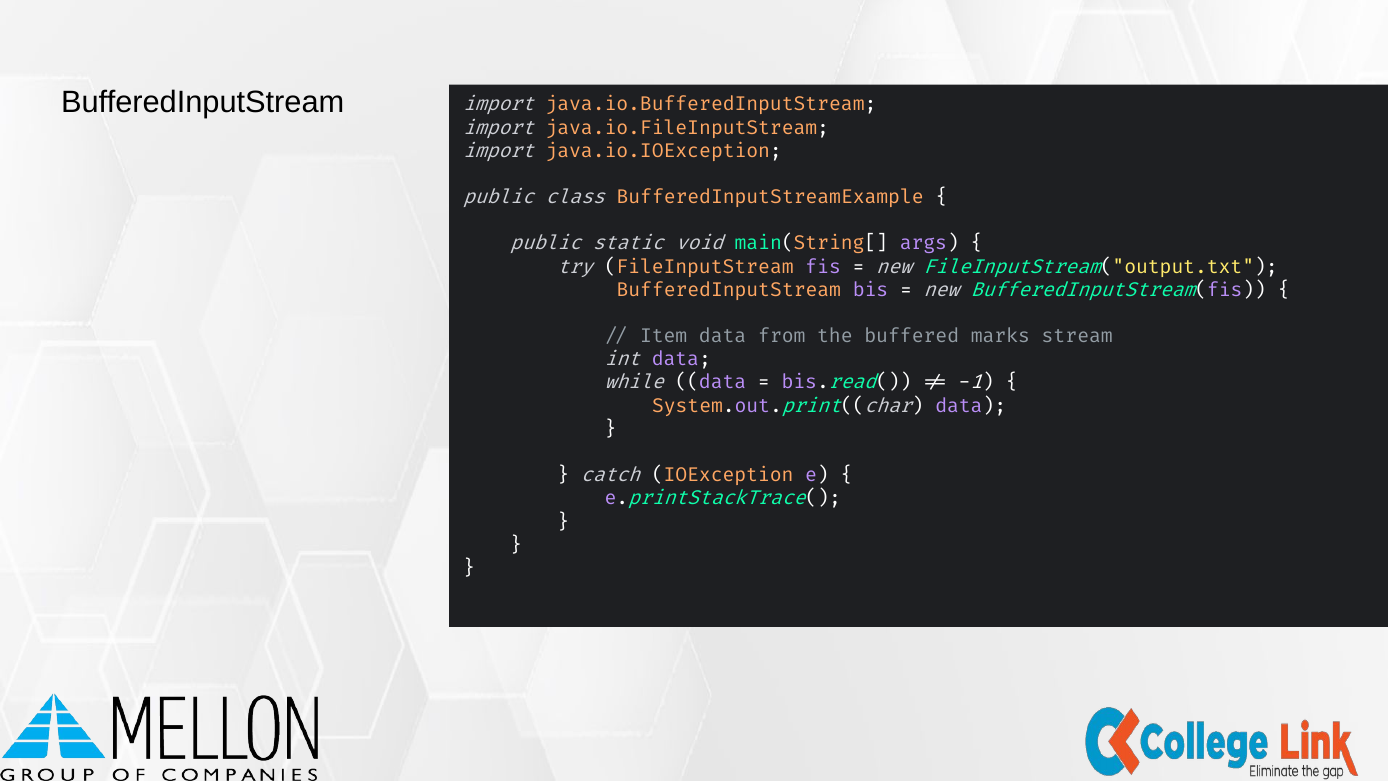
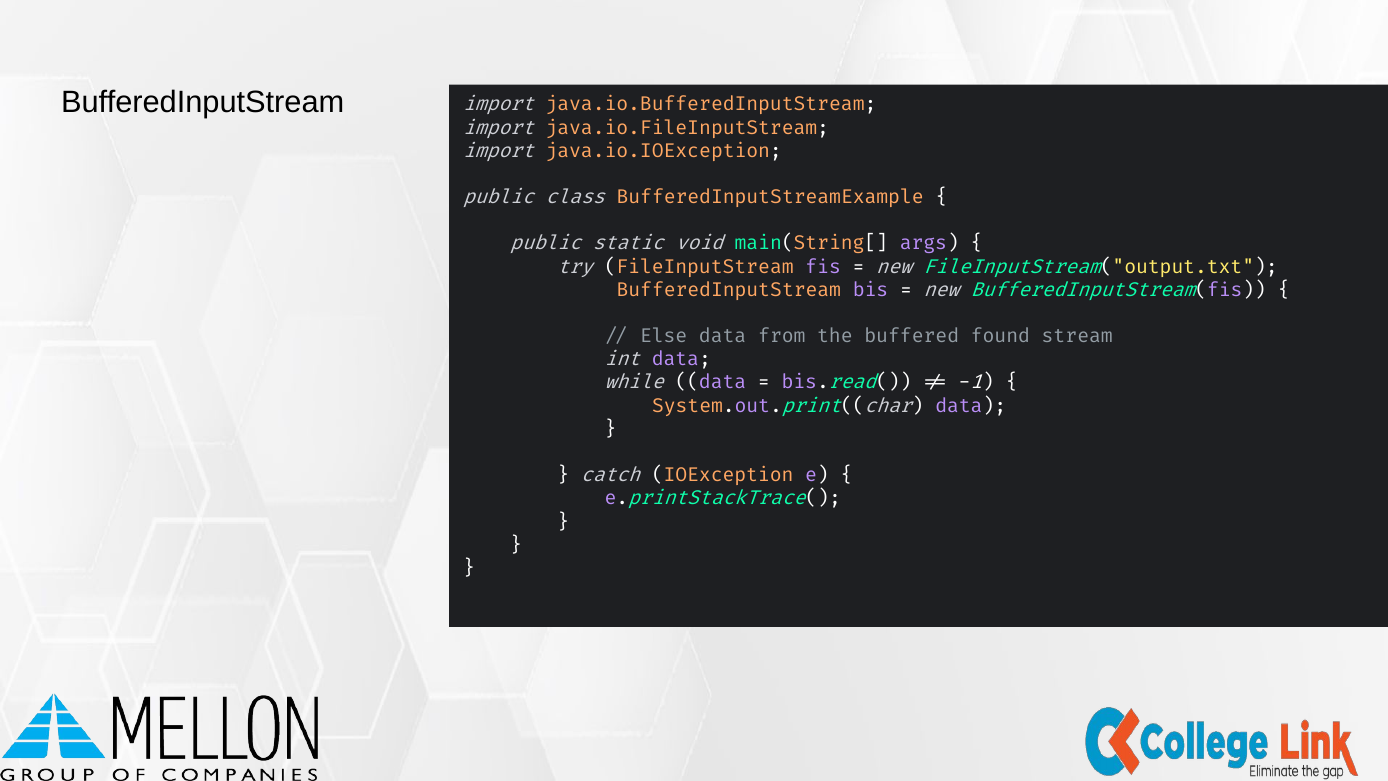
Item: Item -> Else (664, 336)
marks: marks -> found (1000, 336)
